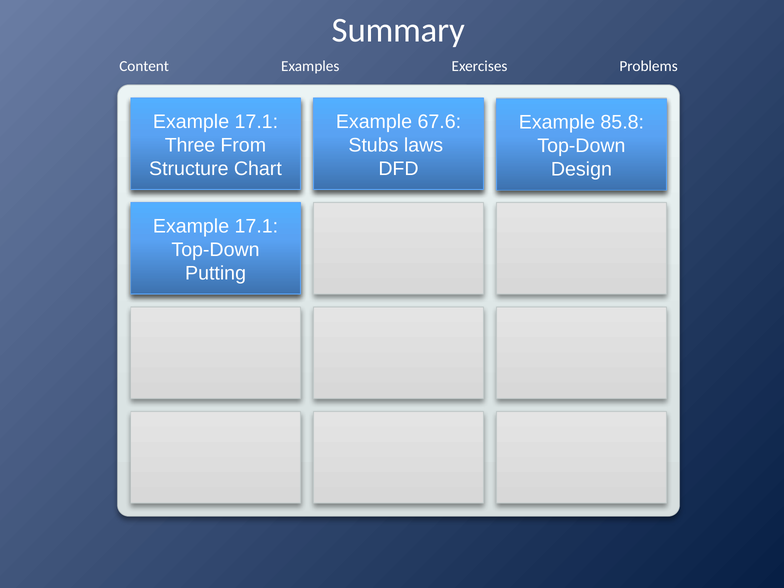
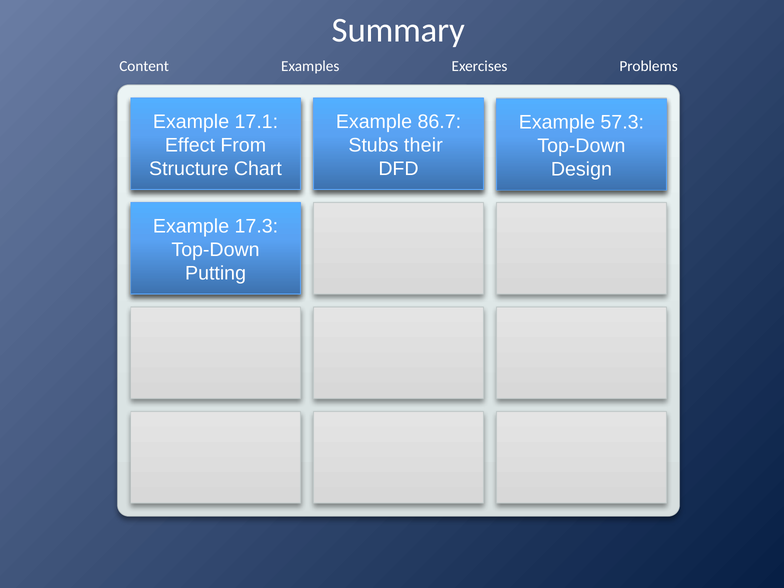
67.6: 67.6 -> 86.7 (439, 122)
85.8: 85.8 -> 57.3 (622, 122)
Three: Three -> Effect (190, 145)
laws: laws -> their (423, 145)
17.1: 17.1 -> 17.3 (256, 226)
